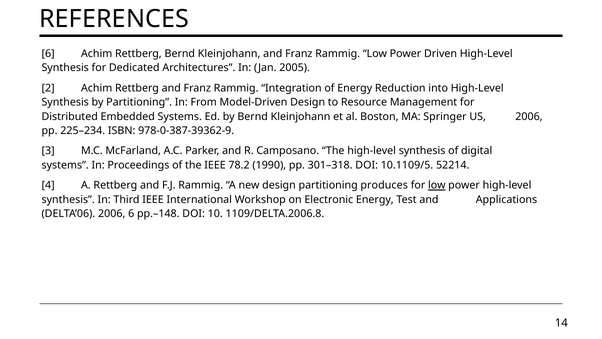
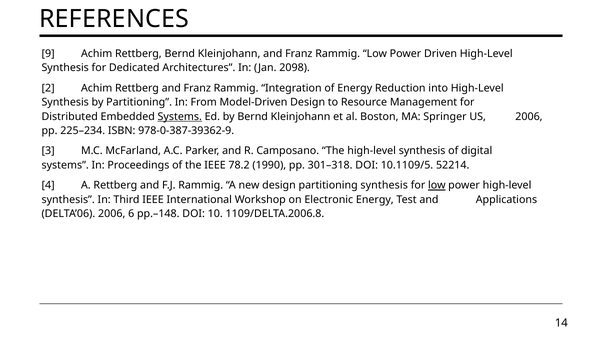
6: 6 -> 9 (48, 54)
2005: 2005 -> 2098 (295, 68)
Systems underline: none -> present (180, 116)
partitioning produces: produces -> synthesis (384, 185)
